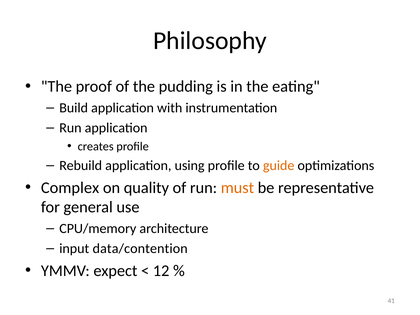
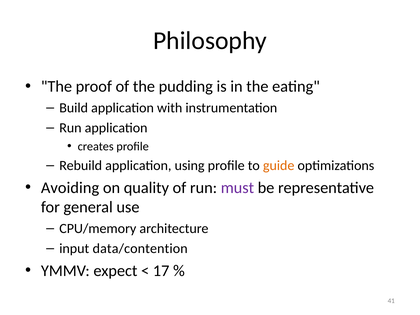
Complex: Complex -> Avoiding (70, 188)
must colour: orange -> purple (237, 188)
12: 12 -> 17 (161, 271)
